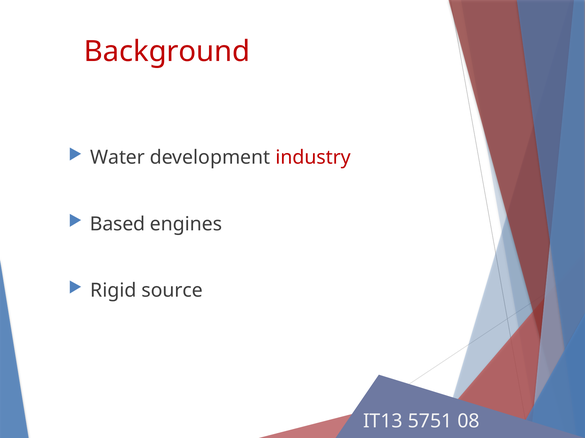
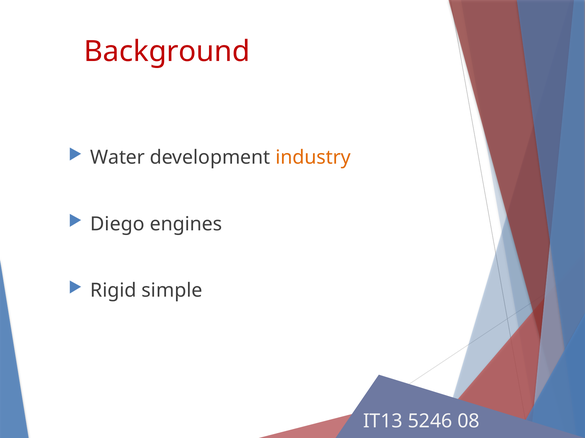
industry colour: red -> orange (313, 158)
Based: Based -> Diego (117, 224)
source: source -> simple (172, 291)
5751: 5751 -> 5246 (430, 422)
